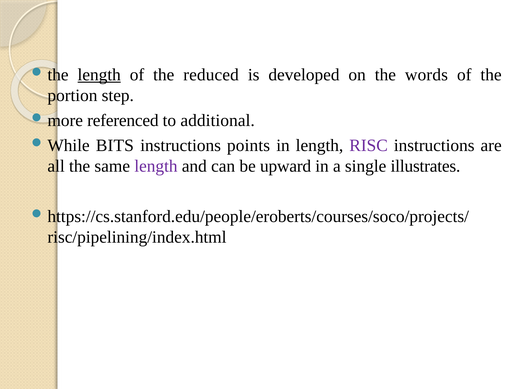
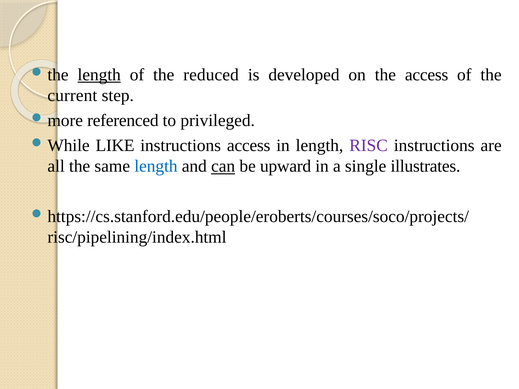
the words: words -> access (427, 75)
portion: portion -> current (72, 95)
additional: additional -> privileged (218, 121)
BITS: BITS -> LIKE (115, 146)
instructions points: points -> access (249, 146)
length colour: purple -> blue (156, 166)
can underline: none -> present (223, 166)
